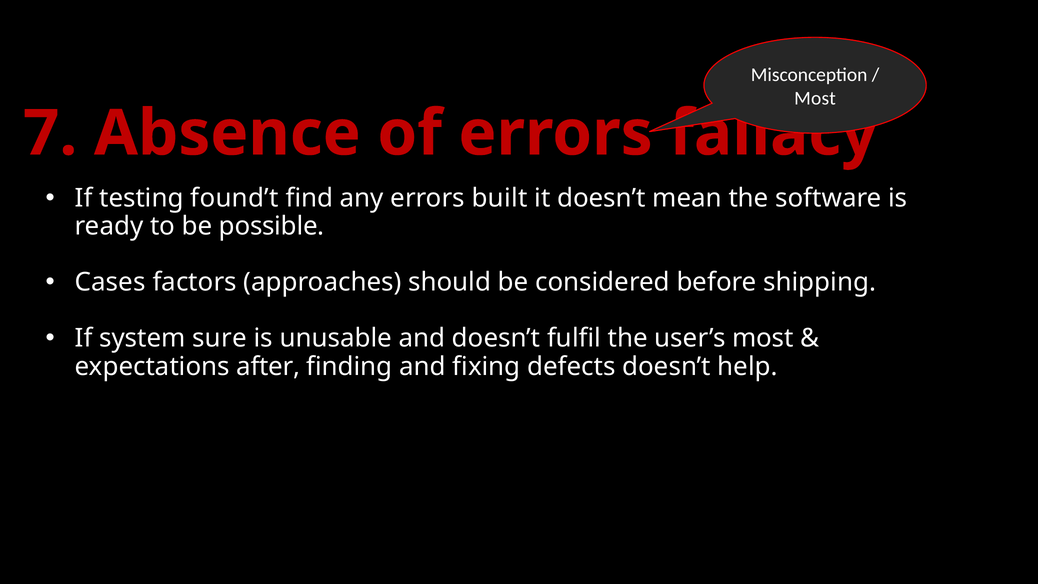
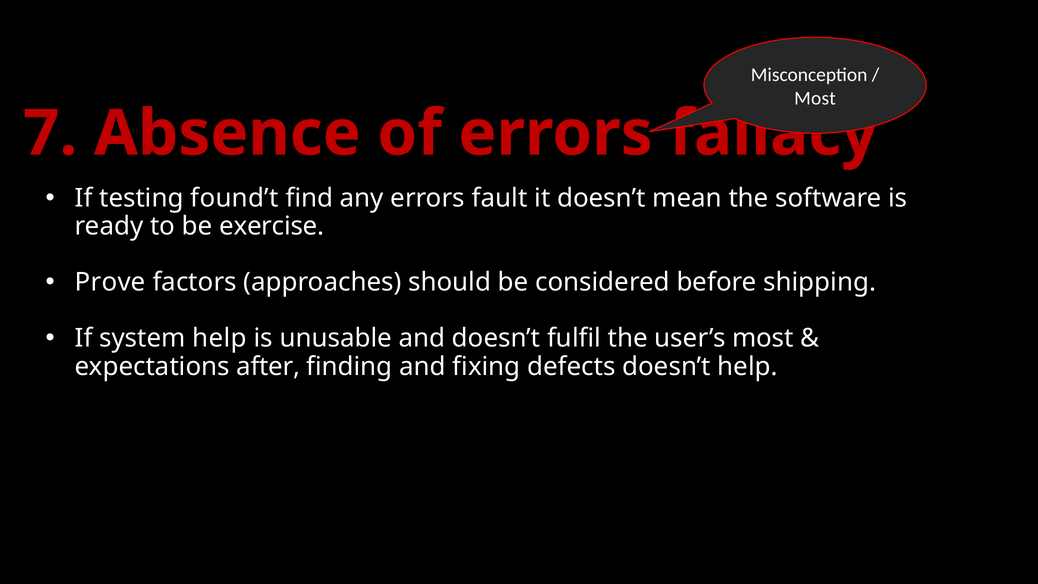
built: built -> fault (500, 198)
possible: possible -> exercise (272, 226)
Cases: Cases -> Prove (110, 282)
system sure: sure -> help (220, 338)
